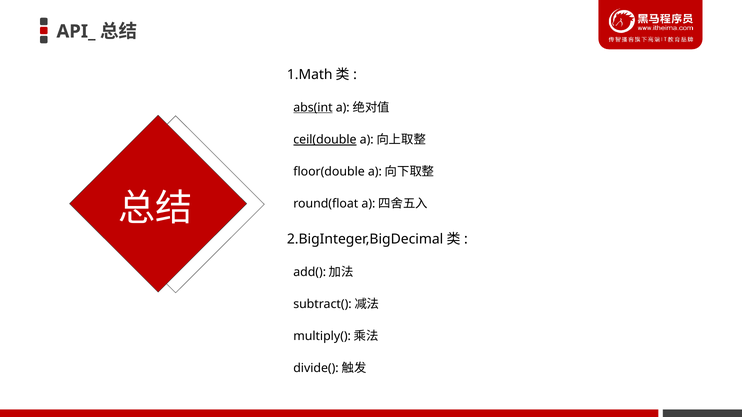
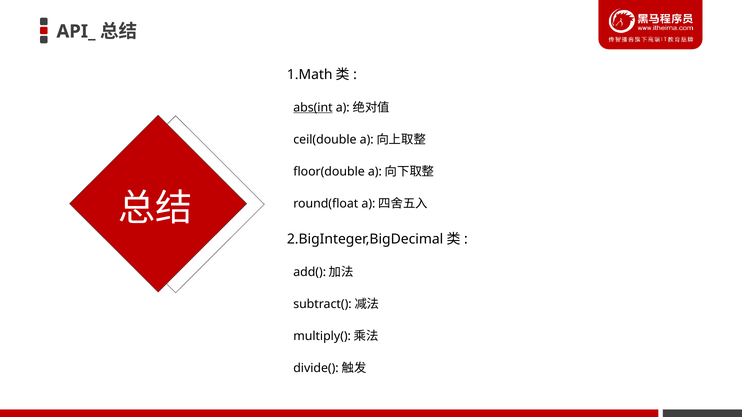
ceil(double underline: present -> none (325, 140)
